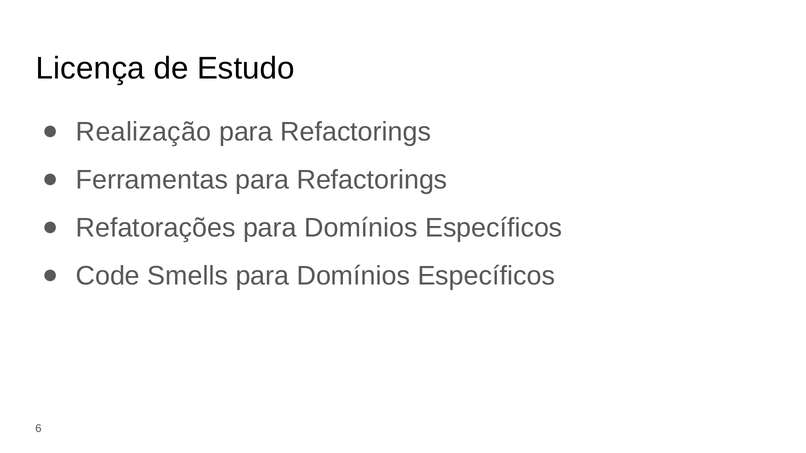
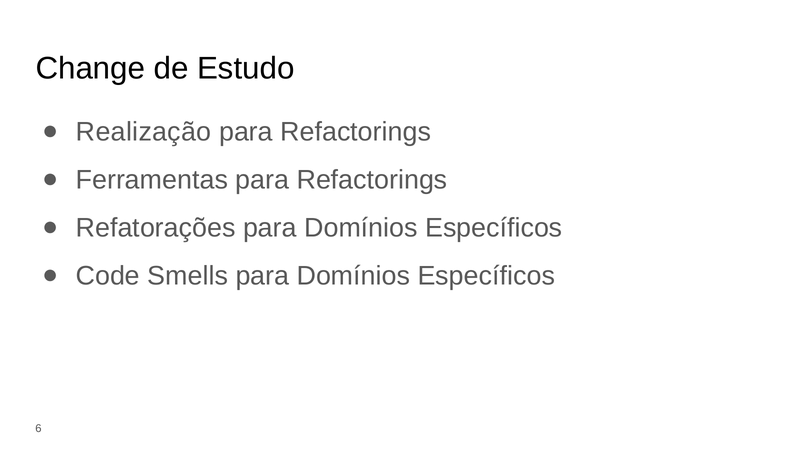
Licença: Licença -> Change (90, 68)
